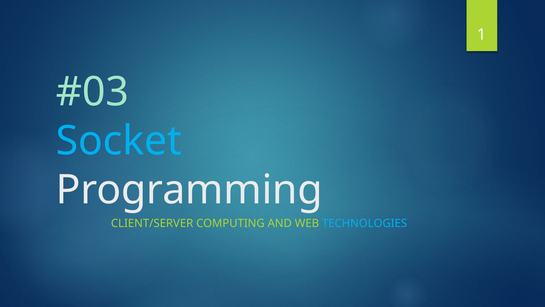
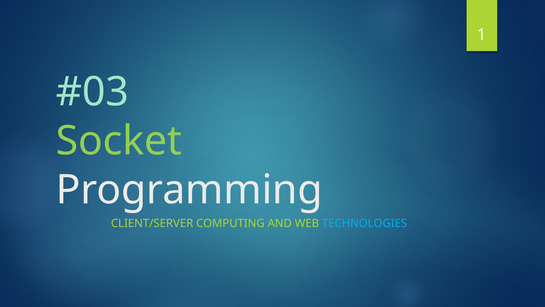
Socket colour: light blue -> light green (119, 141)
